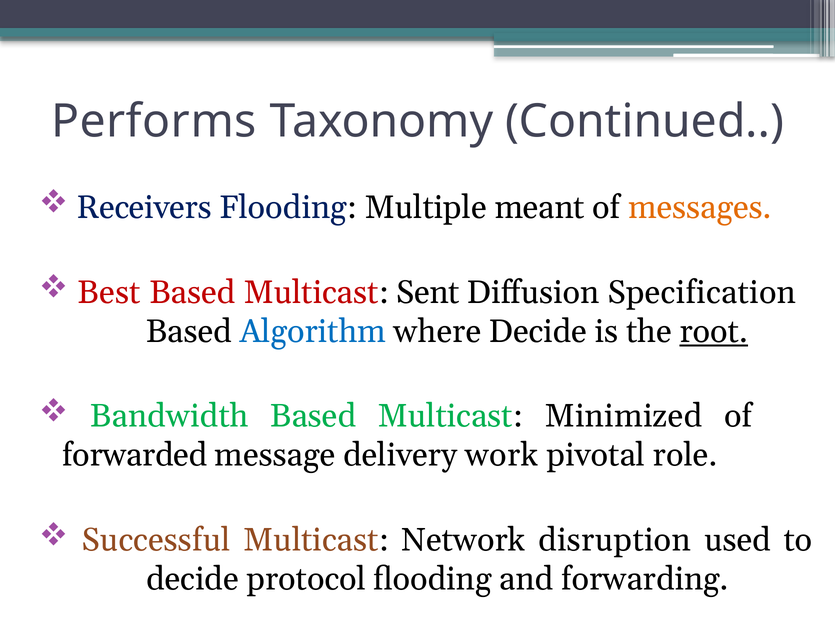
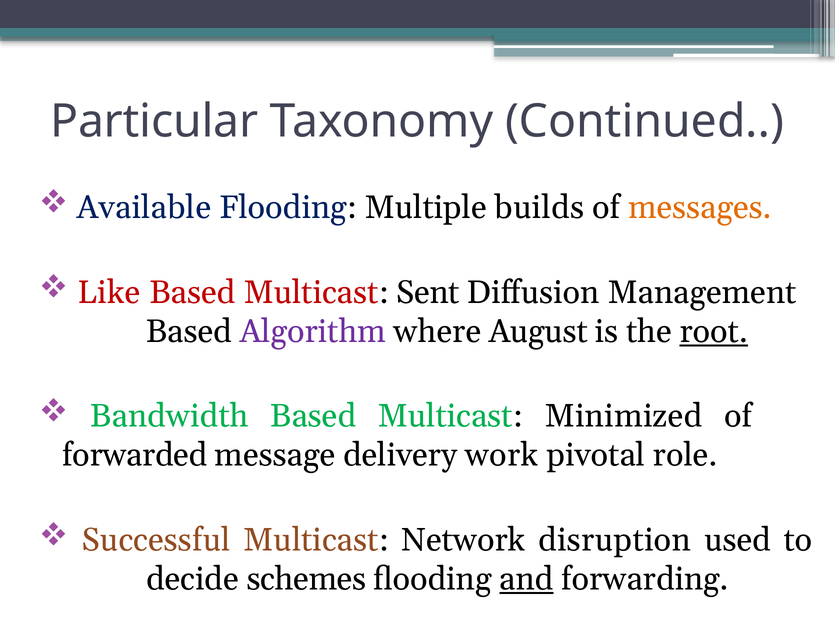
Performs: Performs -> Particular (154, 122)
Receivers: Receivers -> Available (144, 208)
meant: meant -> builds (539, 208)
Best: Best -> Like (109, 293)
Specification: Specification -> Management (702, 293)
Algorithm colour: blue -> purple (313, 332)
where Decide: Decide -> August (538, 332)
protocol: protocol -> schemes (306, 579)
and underline: none -> present (526, 579)
